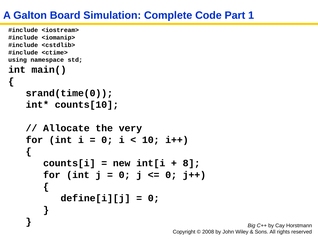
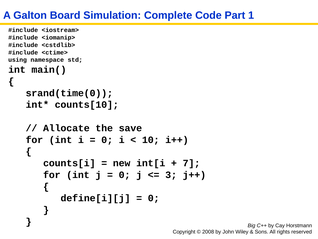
very: very -> save (130, 128)
8: 8 -> 7 (191, 163)
0: 0 -> 3 (171, 174)
